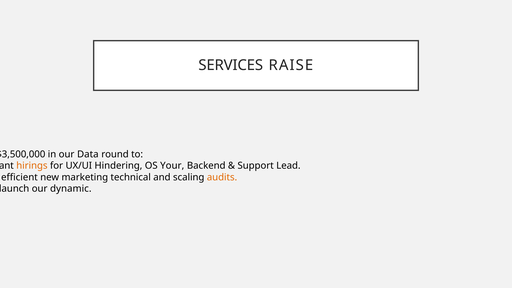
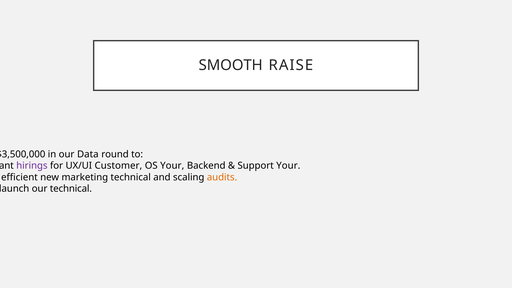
SERVICES: SERVICES -> SMOOTH (231, 65)
hirings colour: orange -> purple (32, 166)
Hindering: Hindering -> Customer (118, 166)
Support Lead: Lead -> Your (288, 166)
our dynamic: dynamic -> technical (71, 189)
